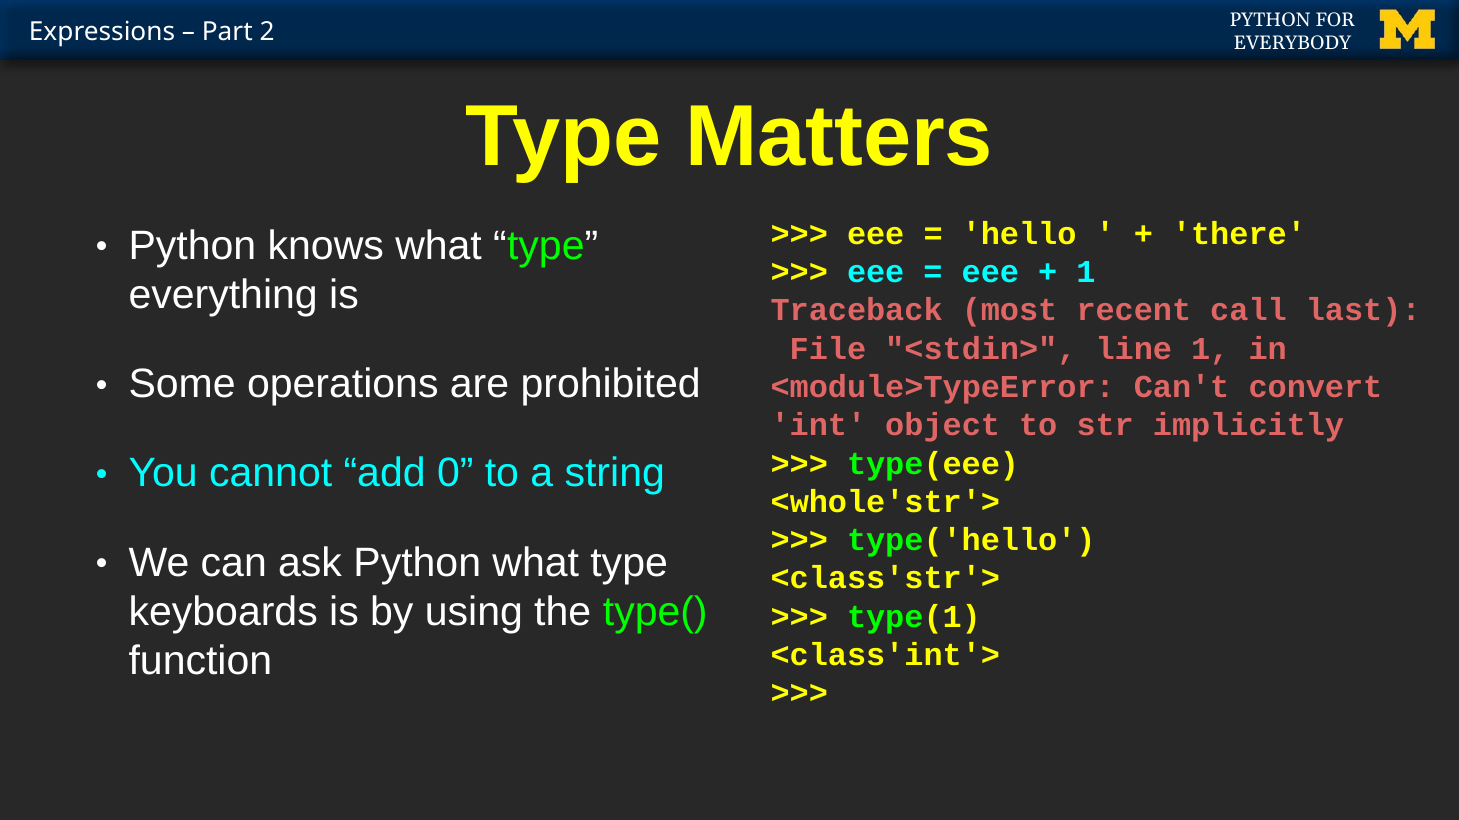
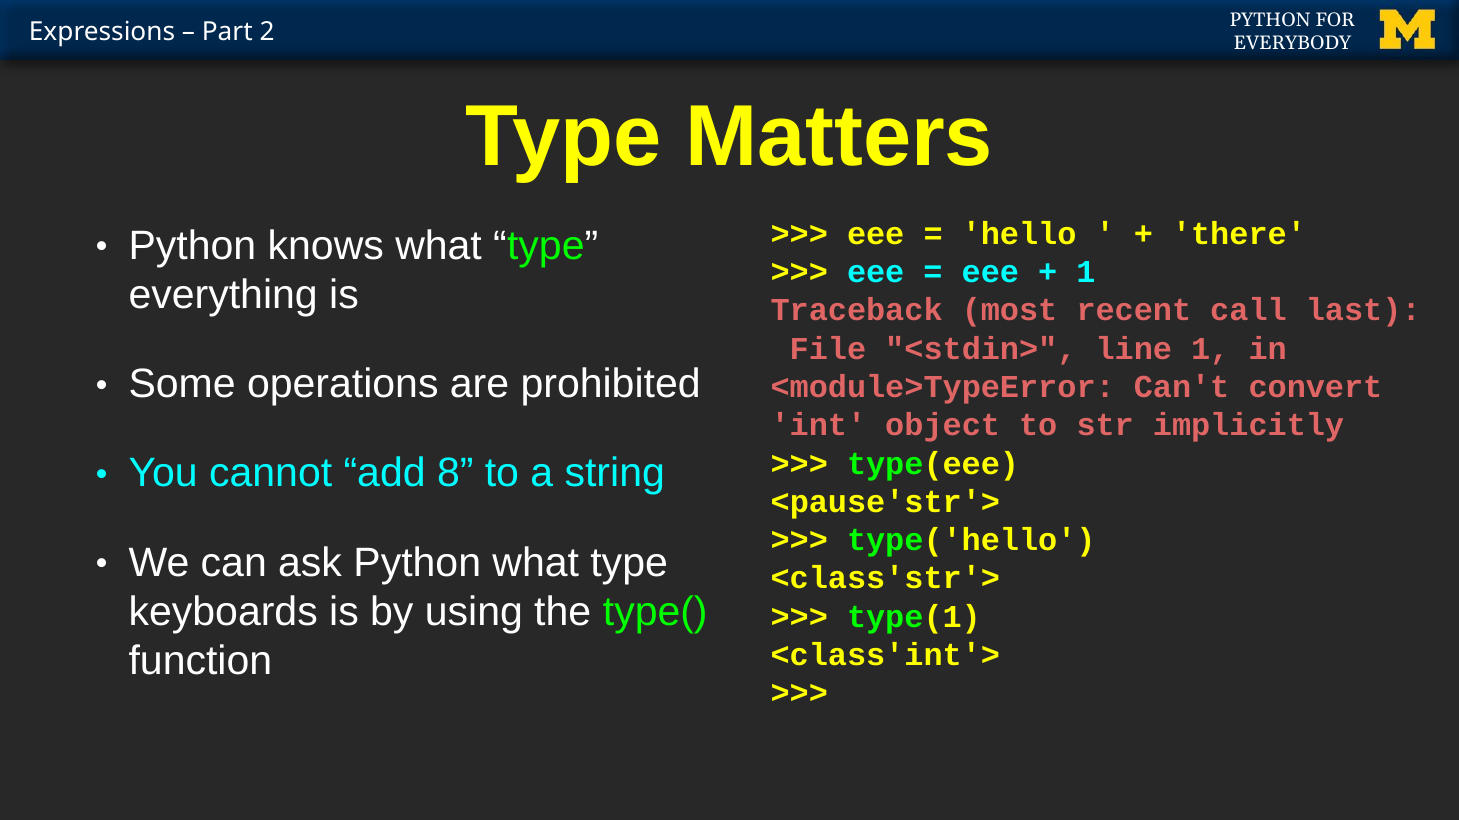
0: 0 -> 8 (455, 474)
<whole'str'>: <whole'str'> -> <pause'str'> (885, 502)
